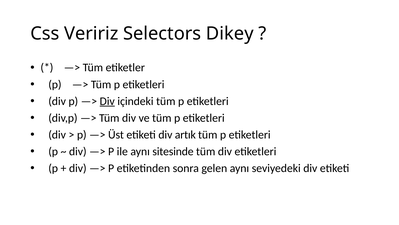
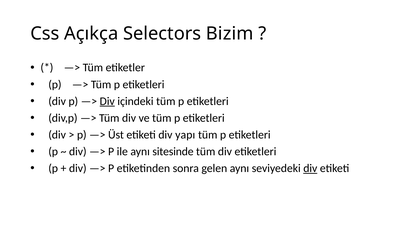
Veririz: Veririz -> Açıkça (91, 34)
Dikey: Dikey -> Bizim (230, 34)
artık: artık -> yapı (185, 134)
div underline: none -> present (310, 168)
